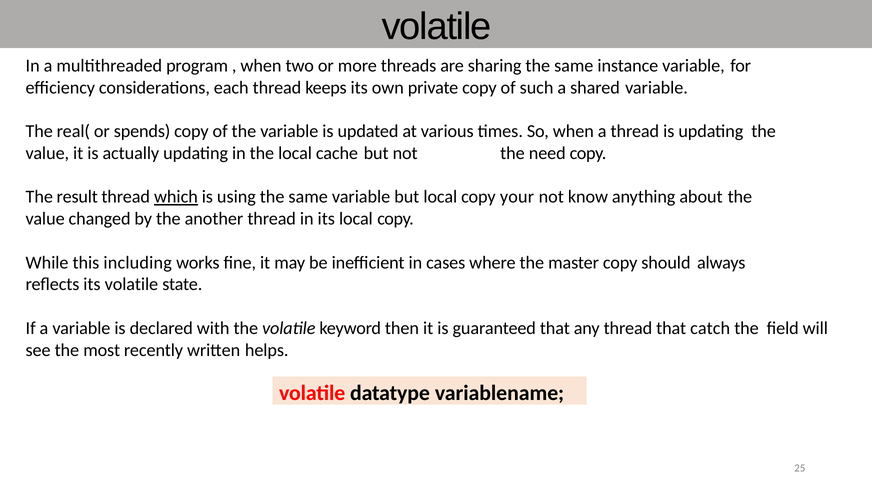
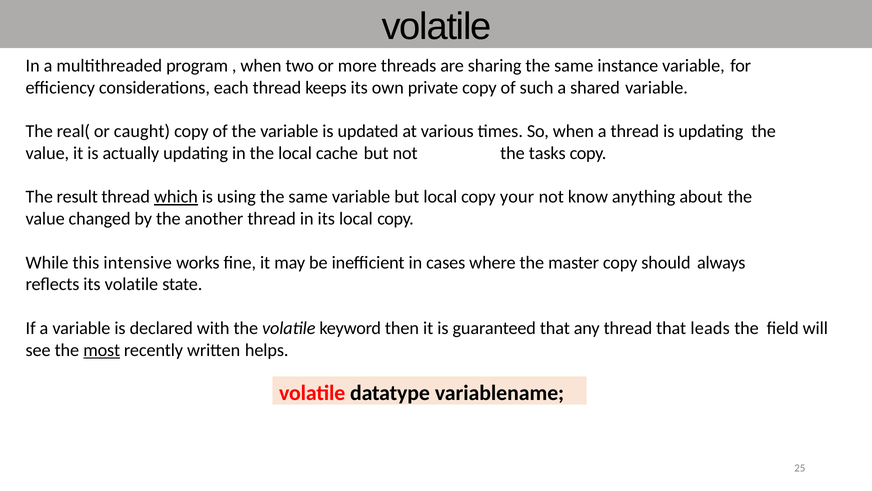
spends: spends -> caught (142, 131)
need: need -> tasks (547, 153)
including: including -> intensive (138, 262)
catch: catch -> leads (710, 328)
most underline: none -> present (102, 350)
